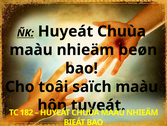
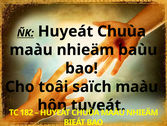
beøn: beøn -> baùu (138, 50)
